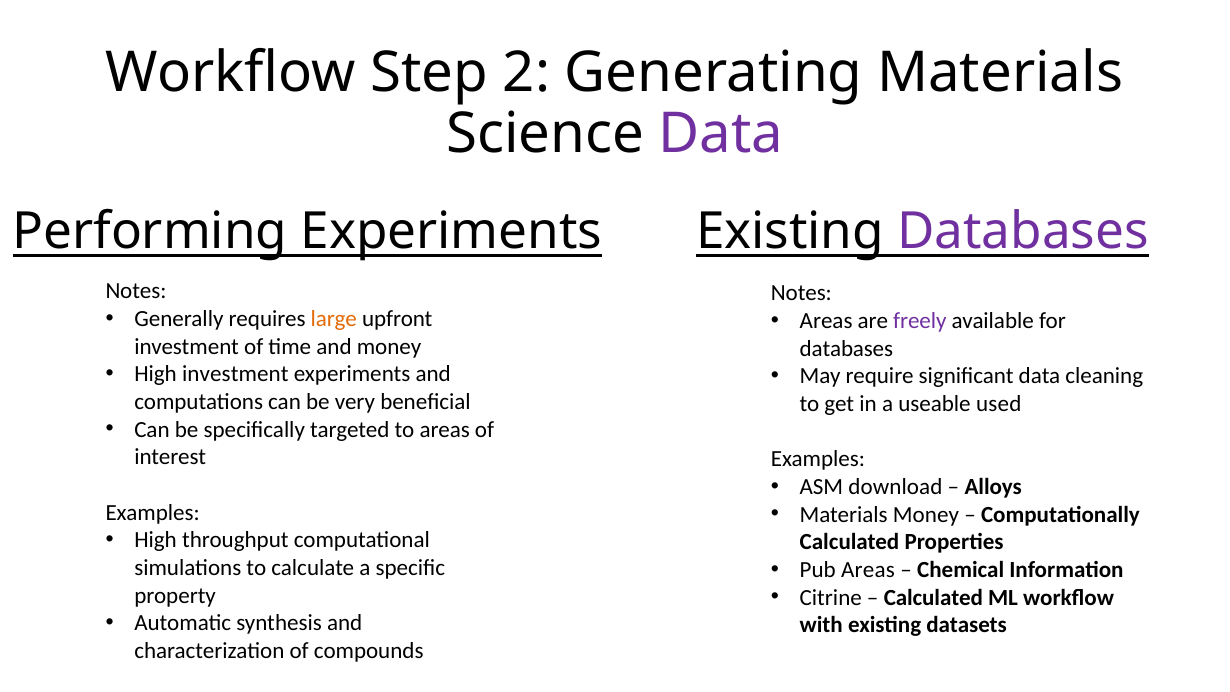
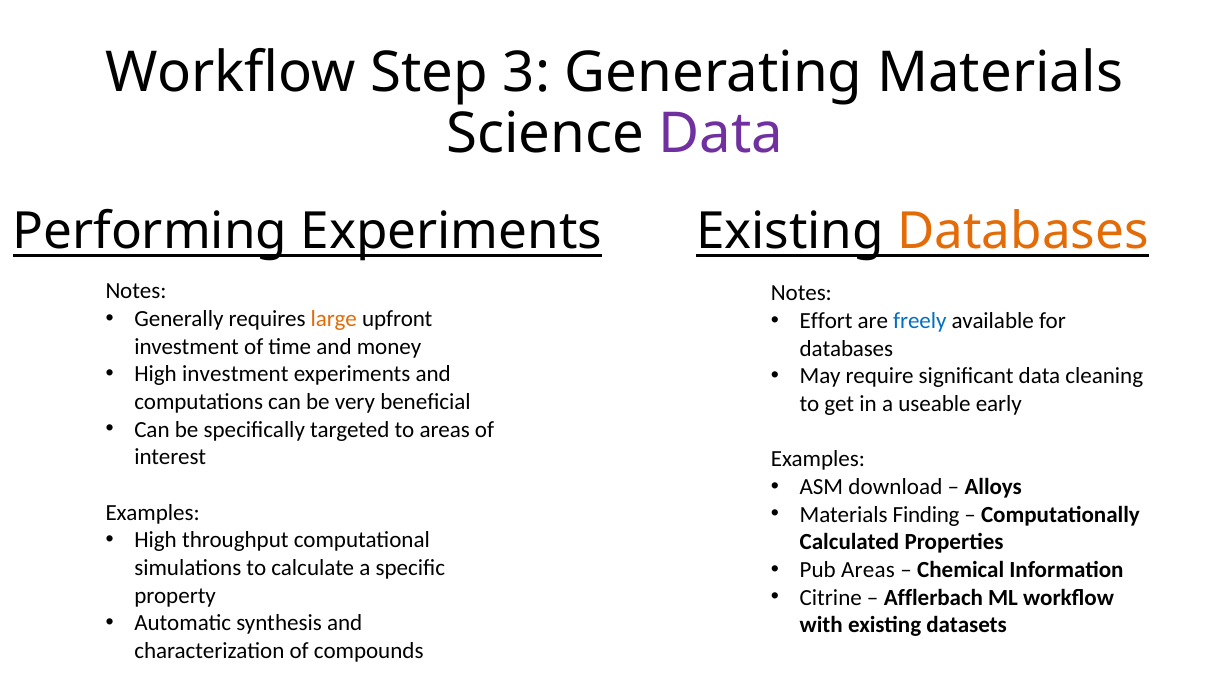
2: 2 -> 3 (527, 73)
Databases colour: purple -> orange (1023, 232)
Areas: Areas -> Effort (826, 321)
freely colour: purple -> blue (920, 321)
used: used -> early (999, 404)
Materials Money: Money -> Finding (926, 514)
Calculated: Calculated -> Afflerbach (933, 597)
